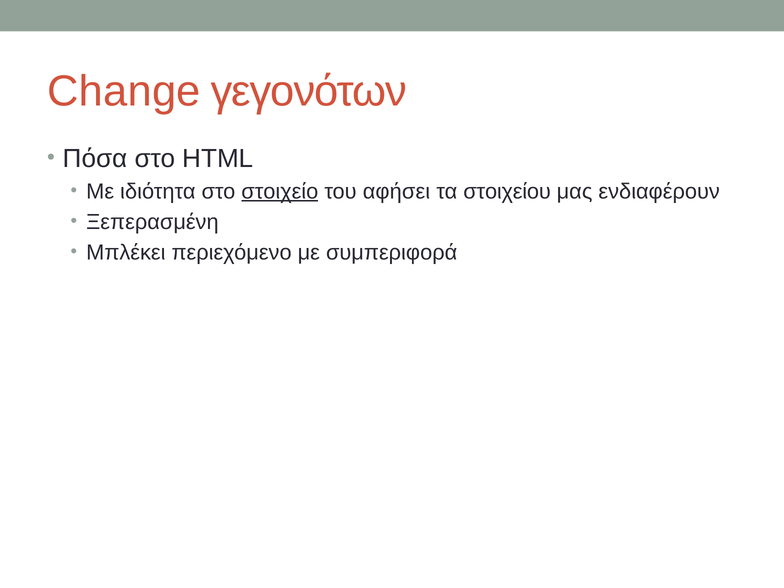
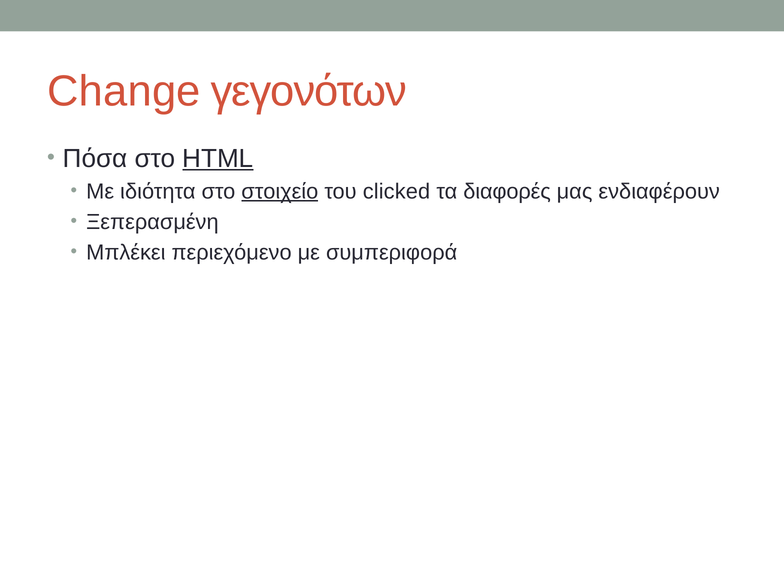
HTML underline: none -> present (218, 159)
αφήσει: αφήσει -> clicked (396, 191)
στοιχείου: στοιχείου -> διαφορές (507, 191)
